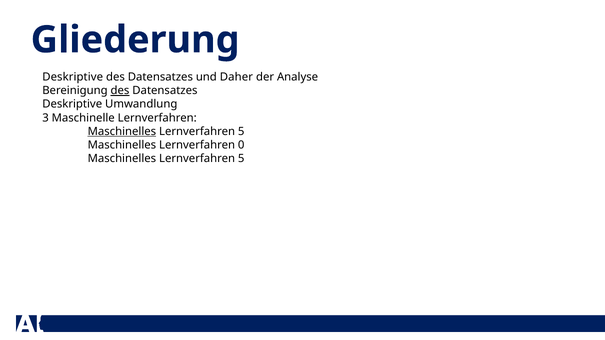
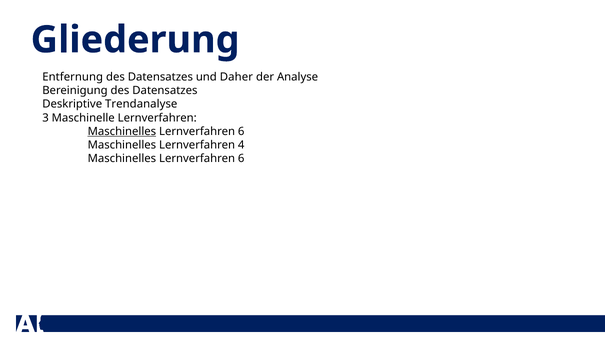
Deskriptive: Deskriptive -> Entfernung (73, 77)
des underline: present -> none (120, 91)
Umwandlung: Umwandlung -> Trendanalyse (141, 104)
5: 5 -> 6 (241, 132)
0: 0 -> 4 (241, 145)
5: 5 -> 6 (241, 159)
